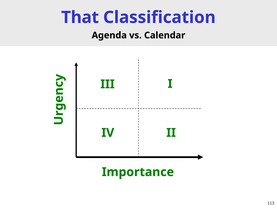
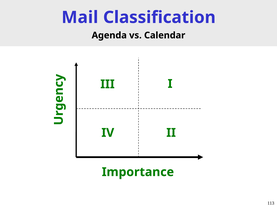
That: That -> Mail (80, 17)
